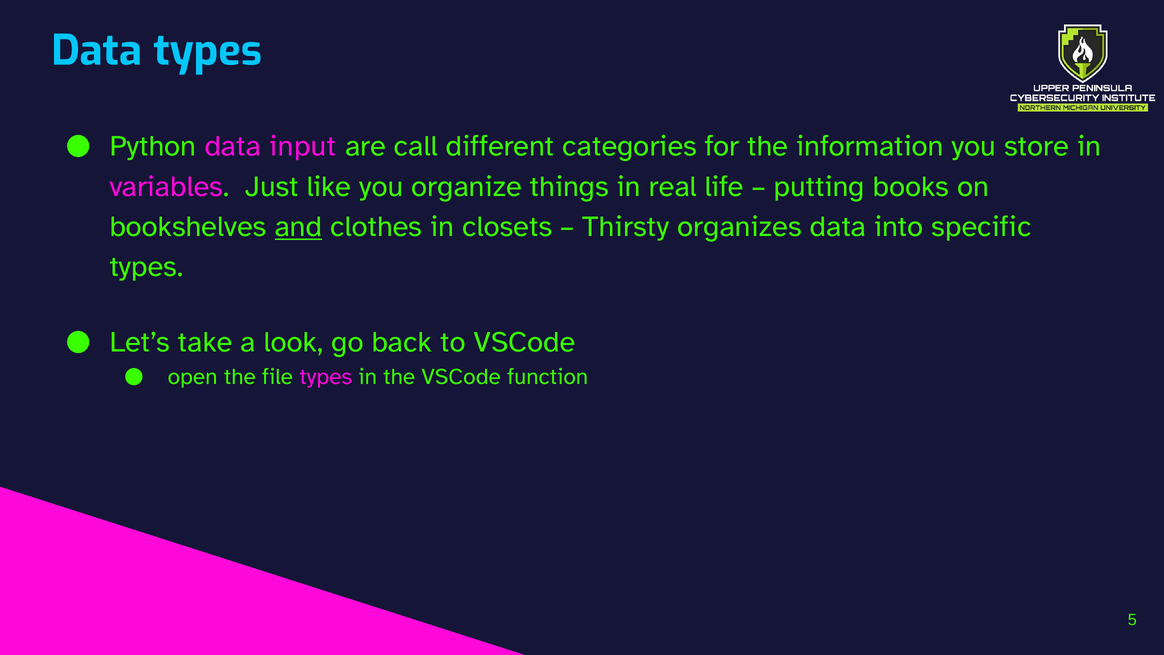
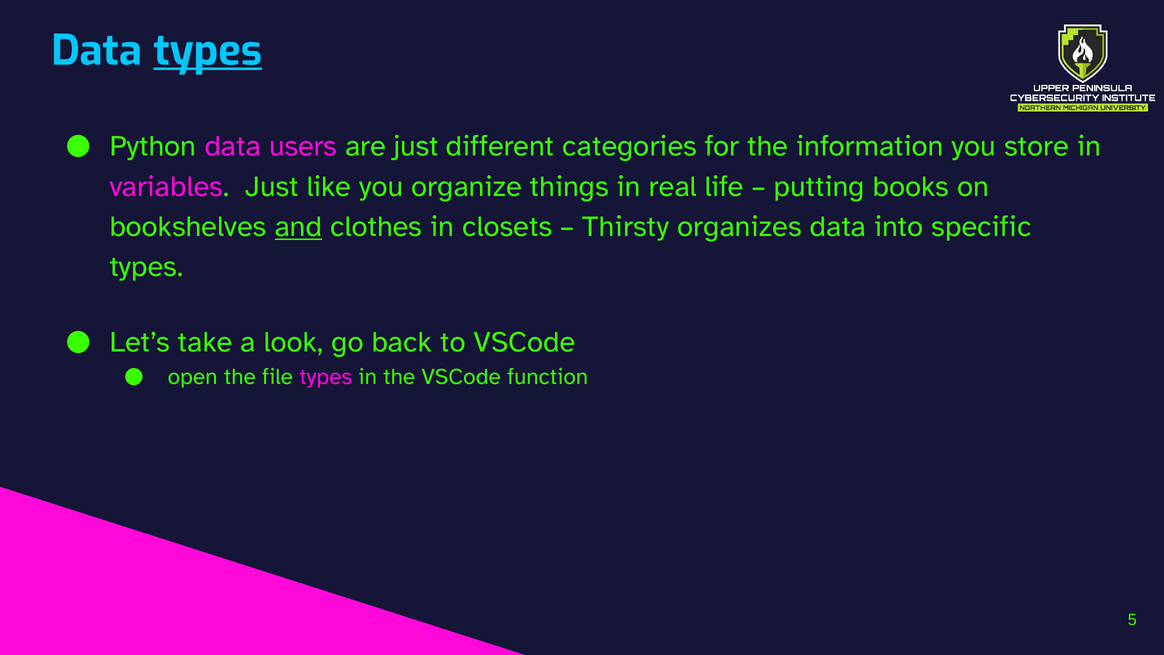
types underline: none -> present (208, 51)
input: input -> users (303, 146)
are call: call -> just (416, 146)
